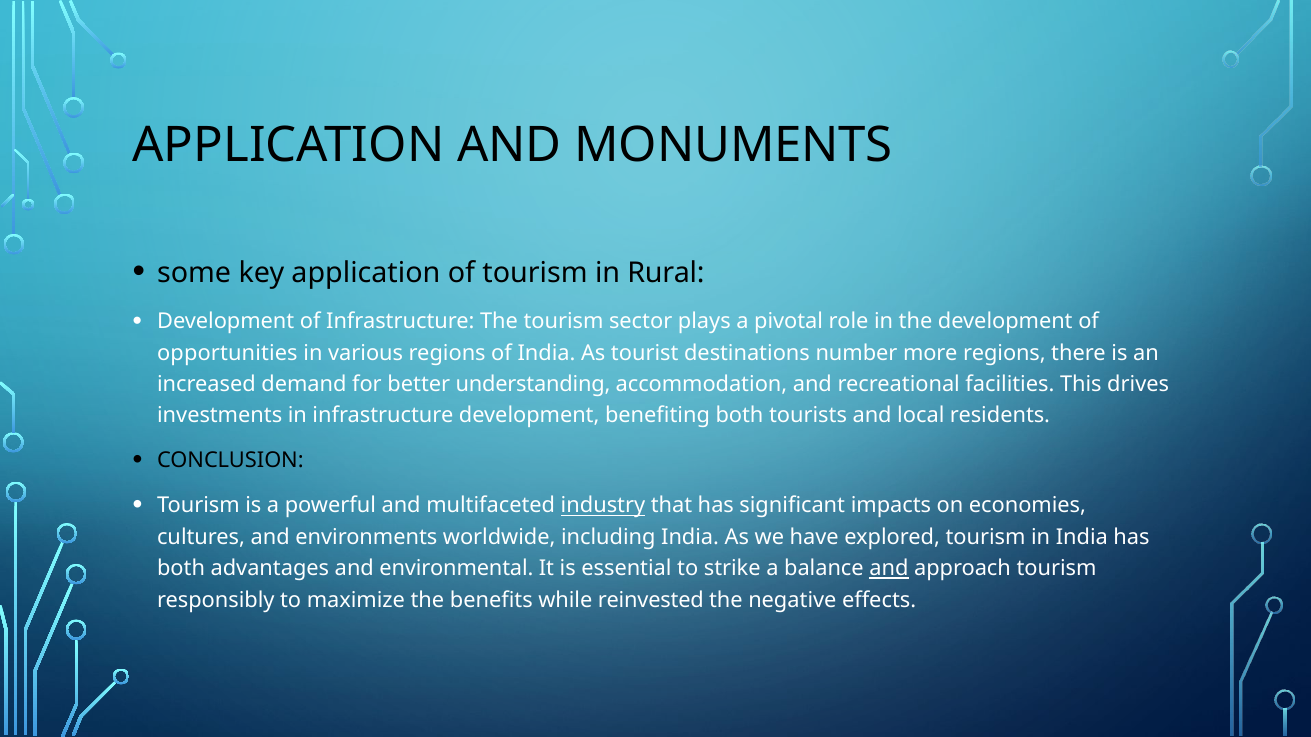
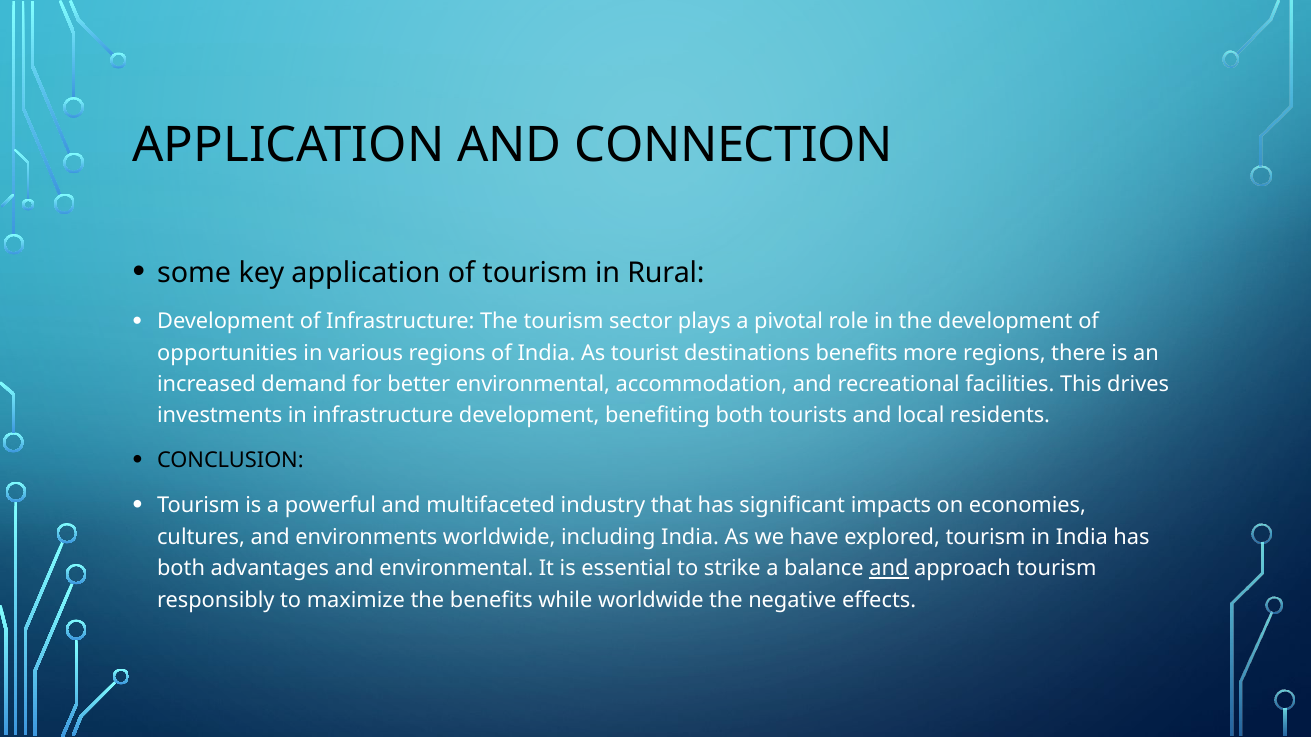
MONUMENTS: MONUMENTS -> CONNECTION (734, 146)
destinations number: number -> benefits (857, 353)
better understanding: understanding -> environmental (533, 384)
industry underline: present -> none (603, 506)
while reinvested: reinvested -> worldwide (651, 600)
